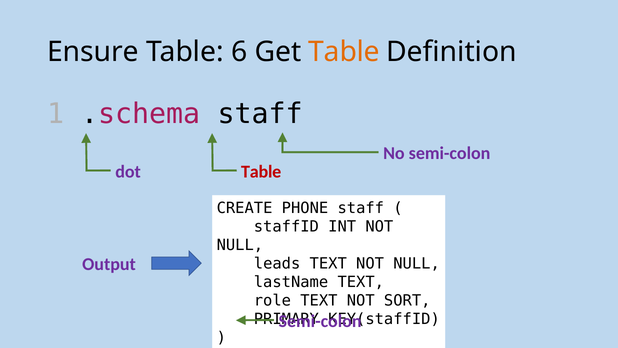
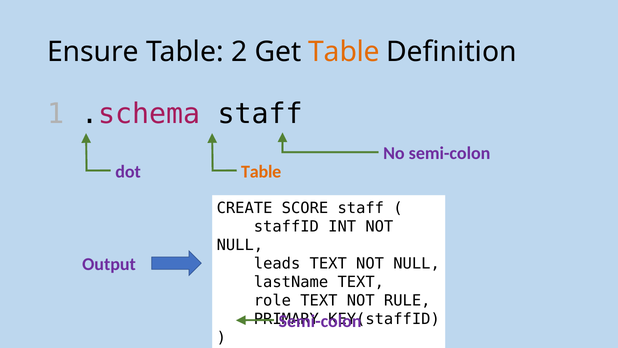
6: 6 -> 2 (239, 52)
Table colour: red -> orange (261, 171)
PHONE: PHONE -> SCORE (305, 208)
SORT: SORT -> RULE (407, 300)
